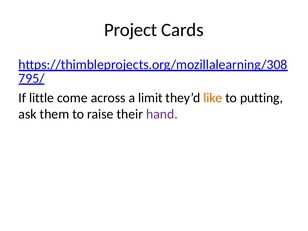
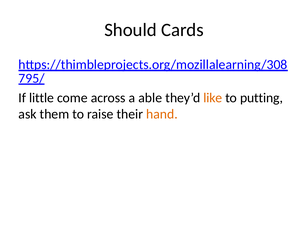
Project: Project -> Should (131, 30)
limit: limit -> able (150, 98)
hand colour: purple -> orange (162, 114)
